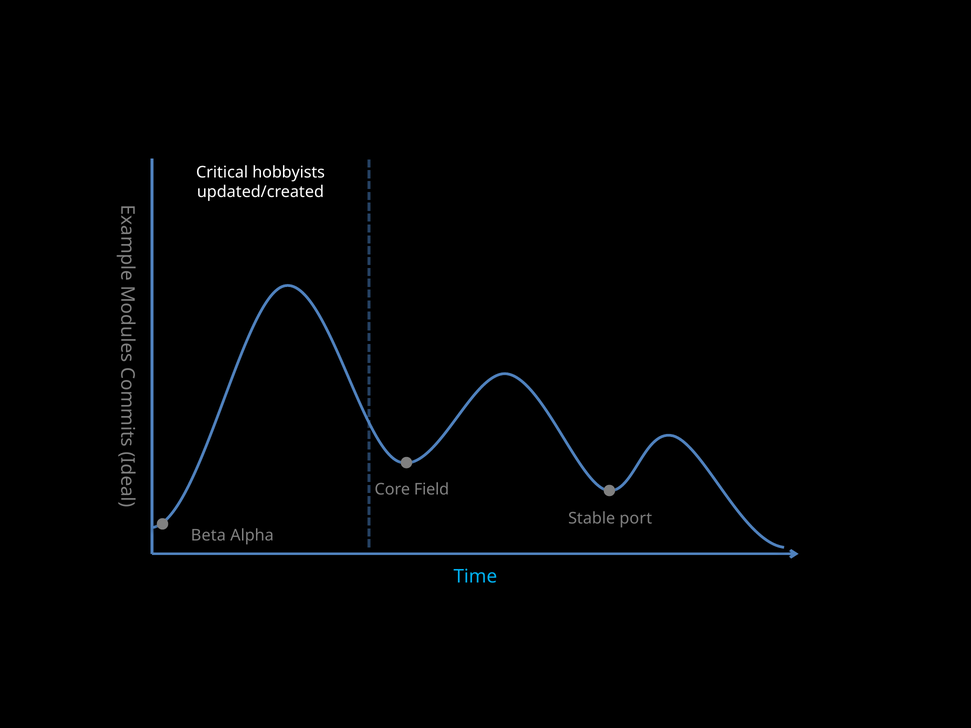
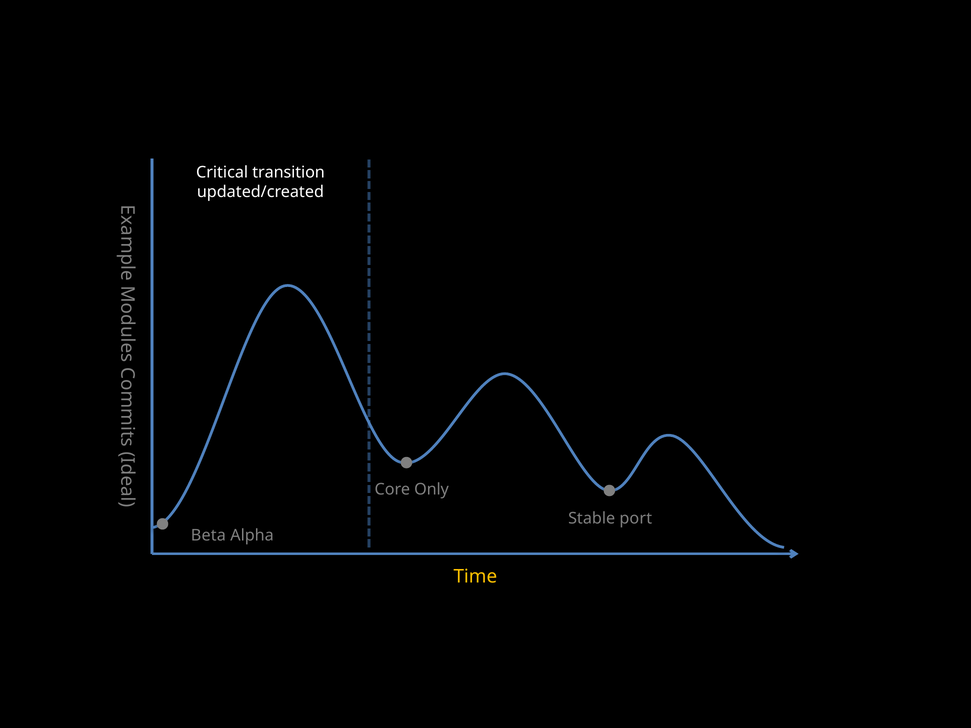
hobbyists: hobbyists -> transition (289, 173)
Field: Field -> Only (432, 490)
Time colour: light blue -> yellow (475, 577)
